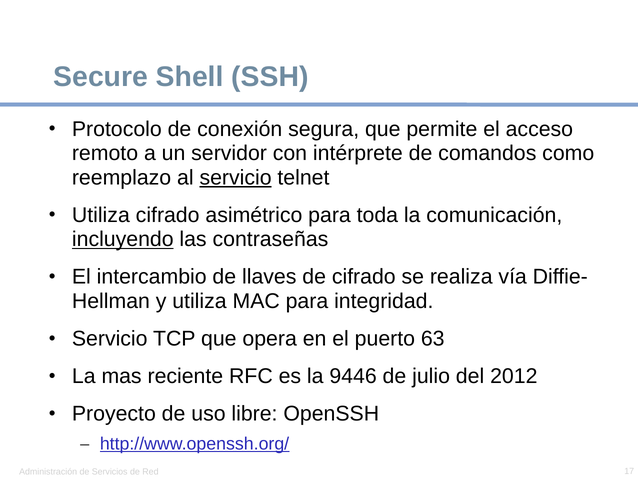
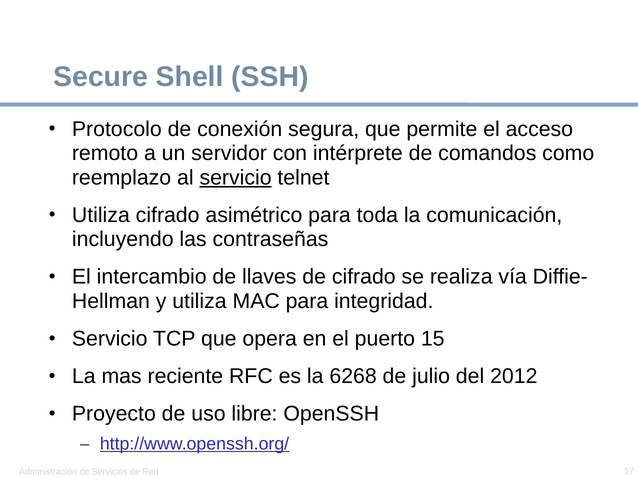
incluyendo underline: present -> none (123, 239)
63: 63 -> 15 (433, 338)
9446: 9446 -> 6268 (353, 376)
